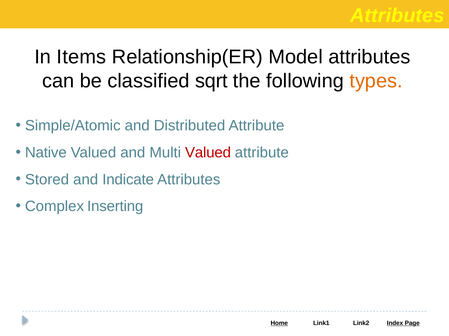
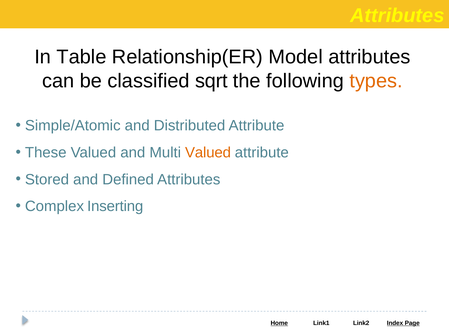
Items: Items -> Table (82, 57)
Native: Native -> These (46, 153)
Valued colour: red -> orange (208, 153)
Indicate: Indicate -> Defined (128, 180)
